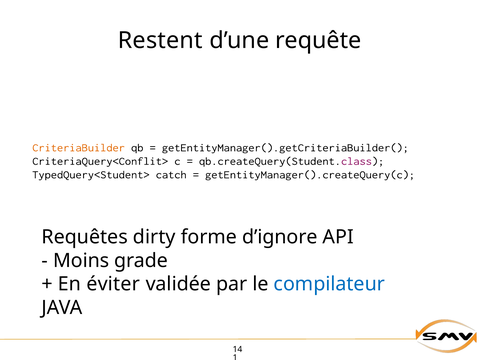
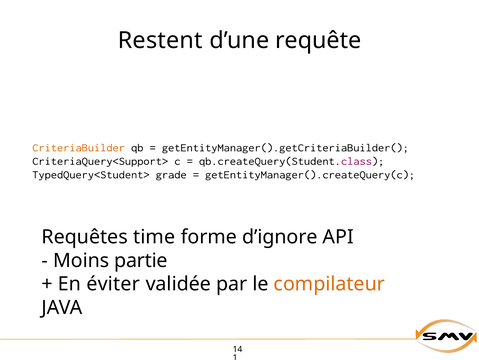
CriteriaQuery<Conflit>: CriteriaQuery<Conflit> -> CriteriaQuery<Support> (100, 161)
catch: catch -> grade (171, 174)
dirty: dirty -> time (154, 236)
grade: grade -> partie (141, 260)
compilateur colour: blue -> orange (329, 284)
